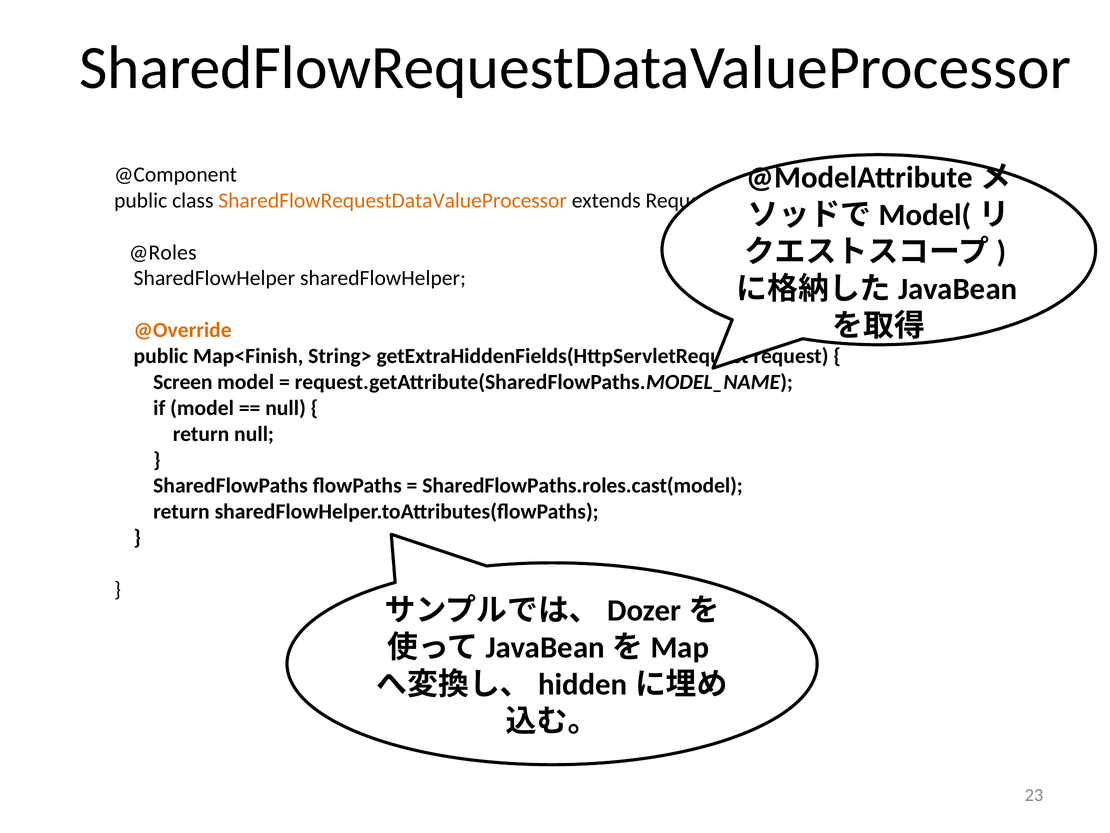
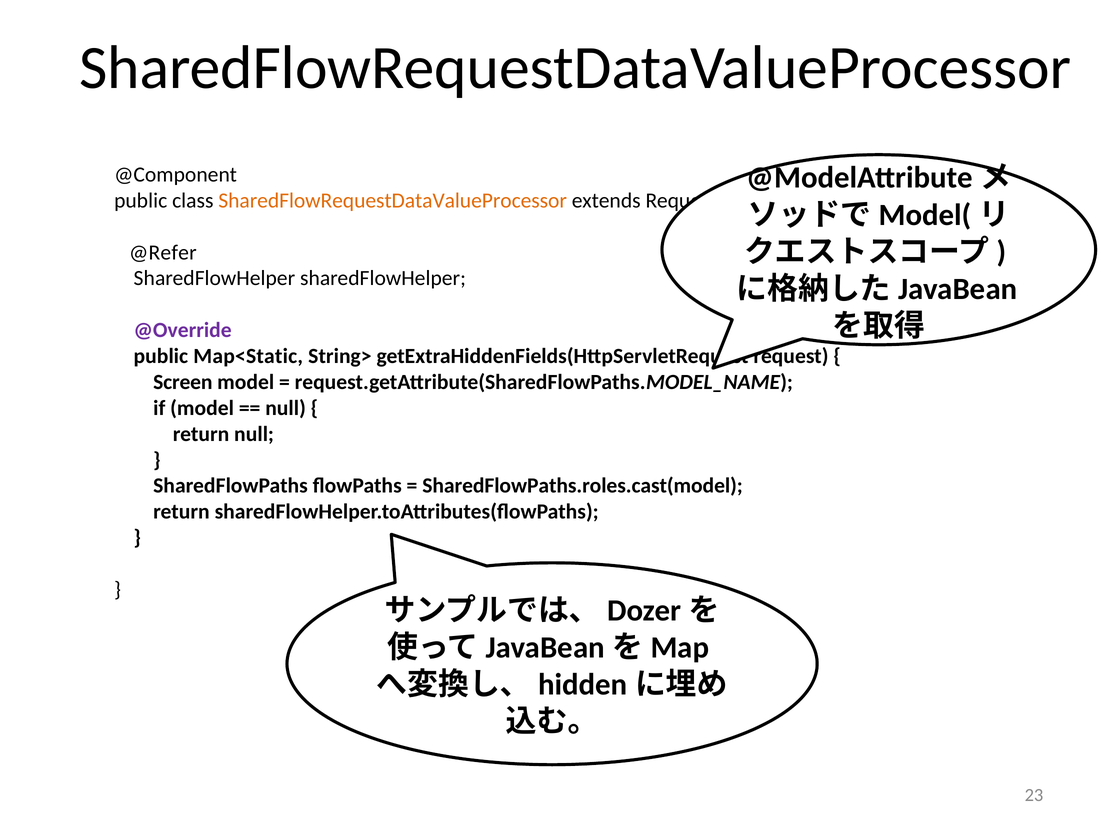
@Roles: @Roles -> @Refer (163, 252)
@Override colour: orange -> purple (183, 330)
Map<Finish: Map<Finish -> Map<Static (248, 356)
